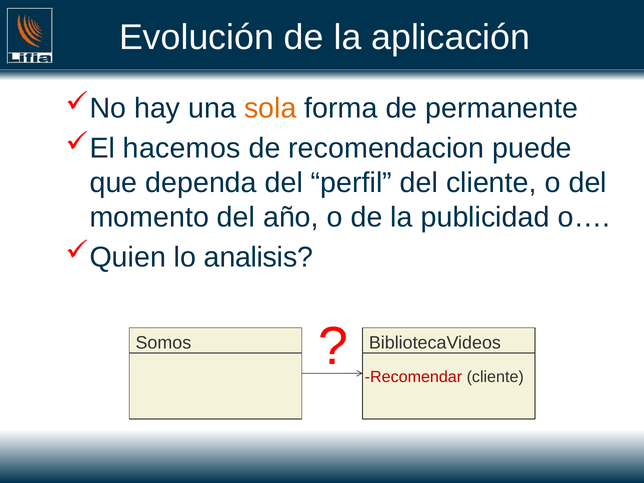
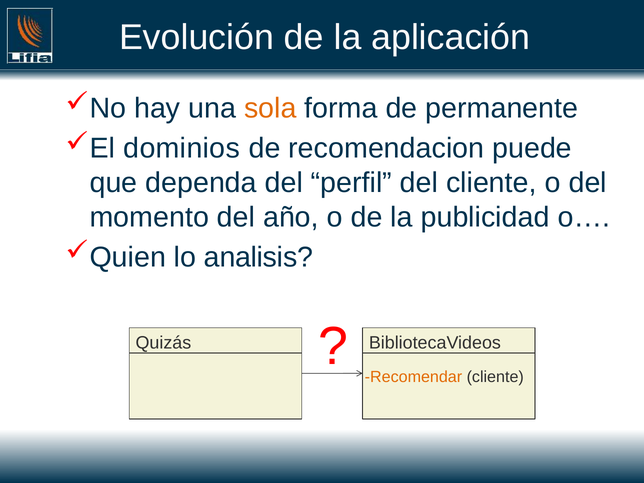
hacemos: hacemos -> dominios (182, 148)
Somos: Somos -> Quizás (163, 343)
Recomendar colour: red -> orange (413, 377)
